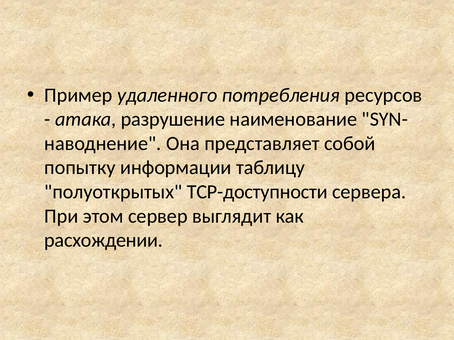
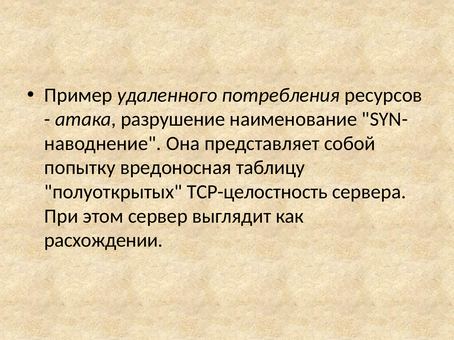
информации: информации -> вредоносная (176, 168)
TCP-доступности: TCP-доступности -> TCP-целостность (257, 192)
